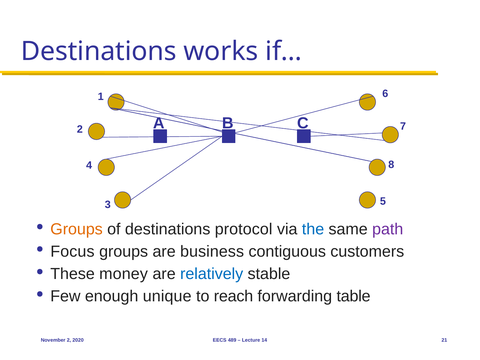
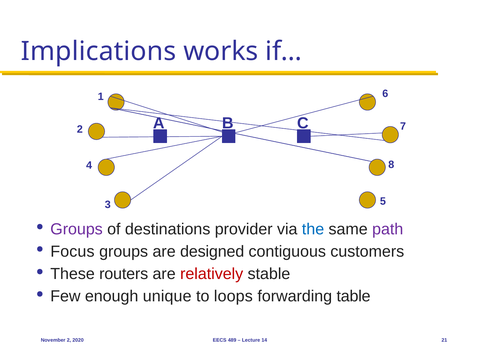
Destinations: Destinations -> Implications (99, 51)
Groups colour: orange -> purple (77, 229)
protocol: protocol -> provider (244, 229)
business: business -> designed (212, 252)
money: money -> routers (124, 274)
relatively colour: blue -> red (212, 274)
reach: reach -> loops (233, 296)
